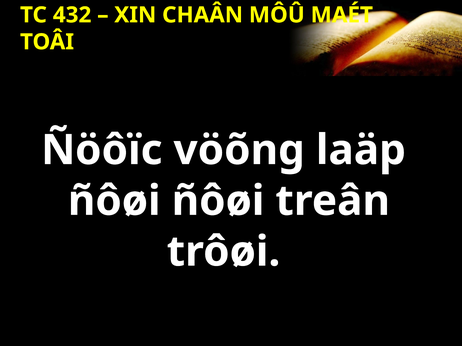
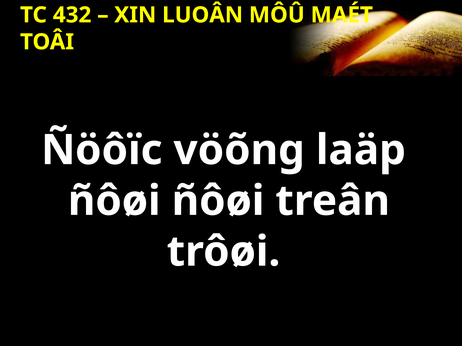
CHAÂN: CHAÂN -> LUOÂN (203, 15)
